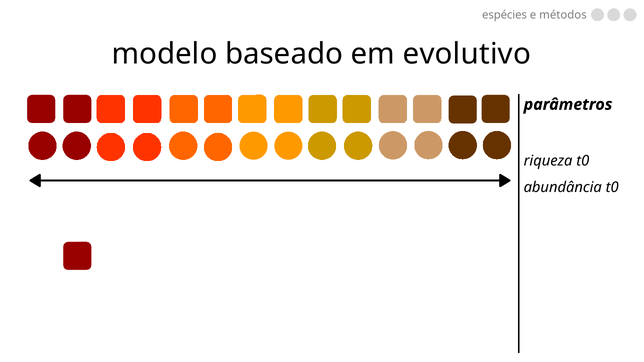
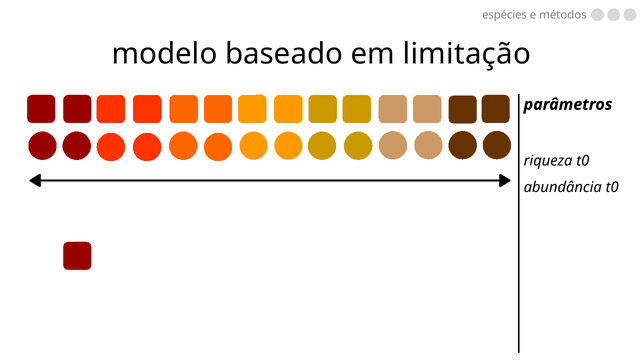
evolutivo: evolutivo -> limitação (467, 54)
